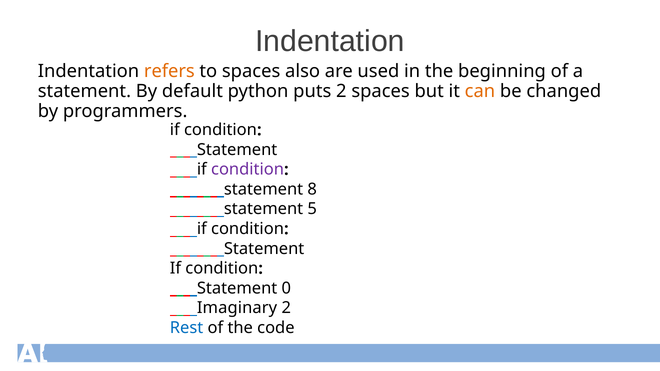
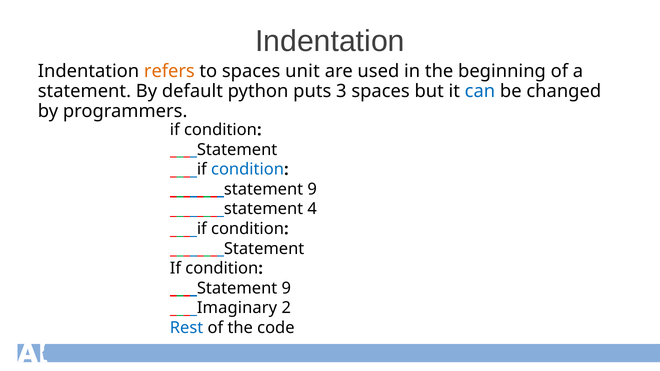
also: also -> unit (302, 71)
puts 2: 2 -> 3 (341, 91)
can colour: orange -> blue (480, 91)
condition colour: purple -> blue (248, 170)
8: 8 -> 9 (312, 189)
5: 5 -> 4 (312, 209)
0: 0 -> 9 (286, 288)
